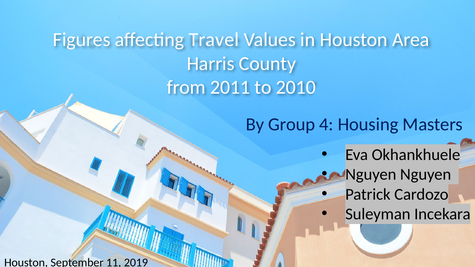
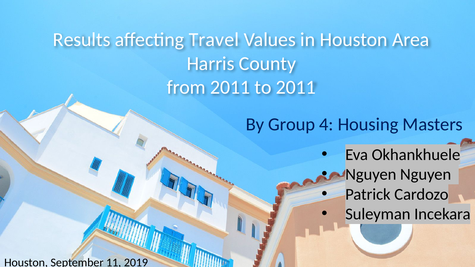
Figures: Figures -> Results (82, 40)
to 2010: 2010 -> 2011 (296, 87)
